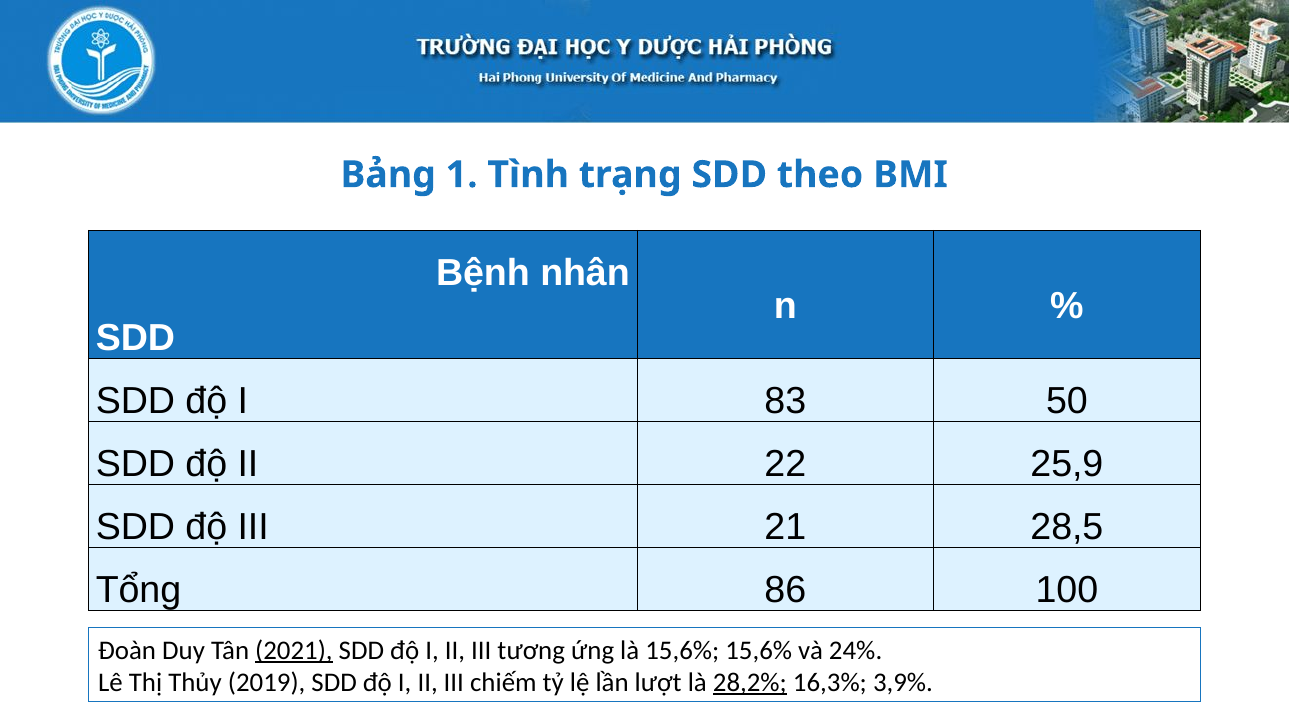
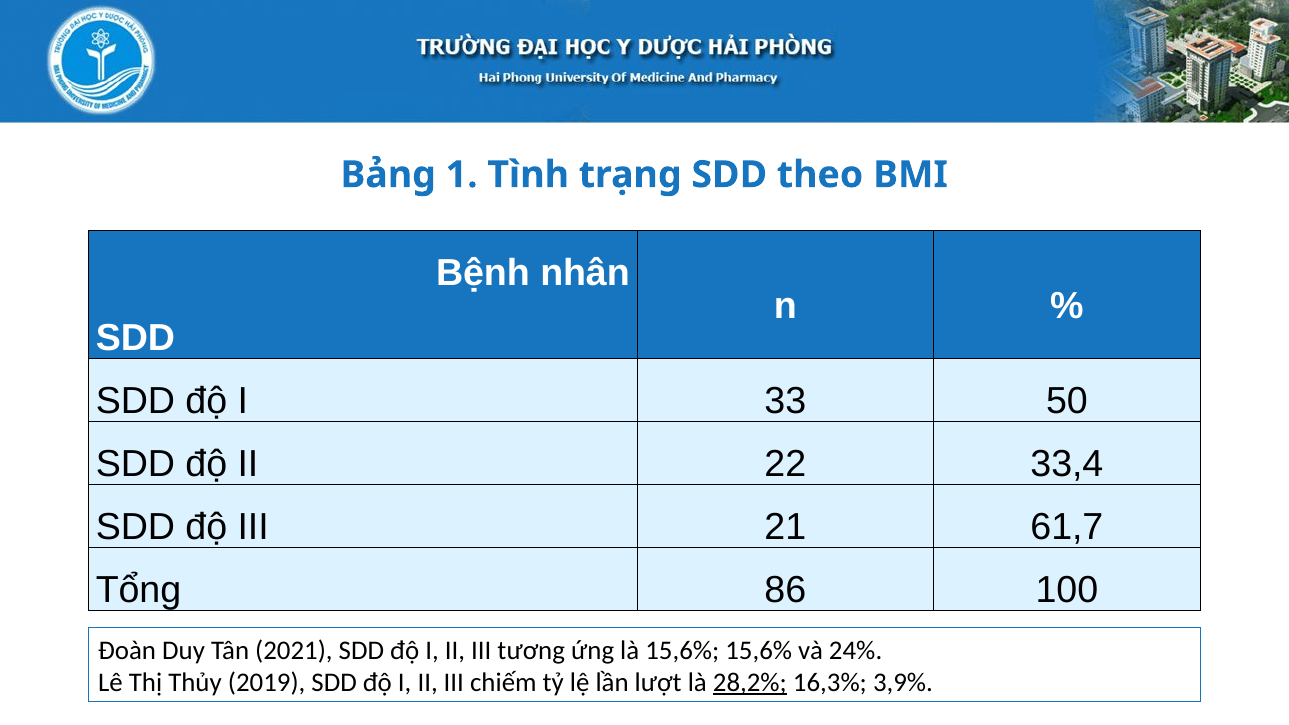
83: 83 -> 33 (785, 401)
25,9: 25,9 -> 33,4 (1067, 464)
28,5: 28,5 -> 61,7 (1067, 527)
2021 underline: present -> none (294, 650)
